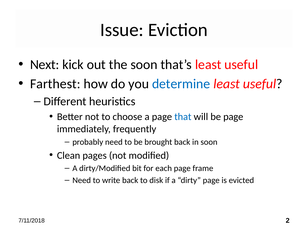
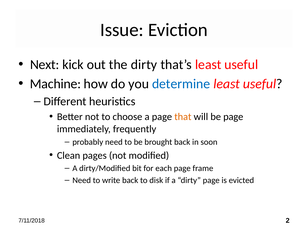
the soon: soon -> dirty (144, 65)
Farthest: Farthest -> Machine (55, 84)
that colour: blue -> orange (183, 117)
